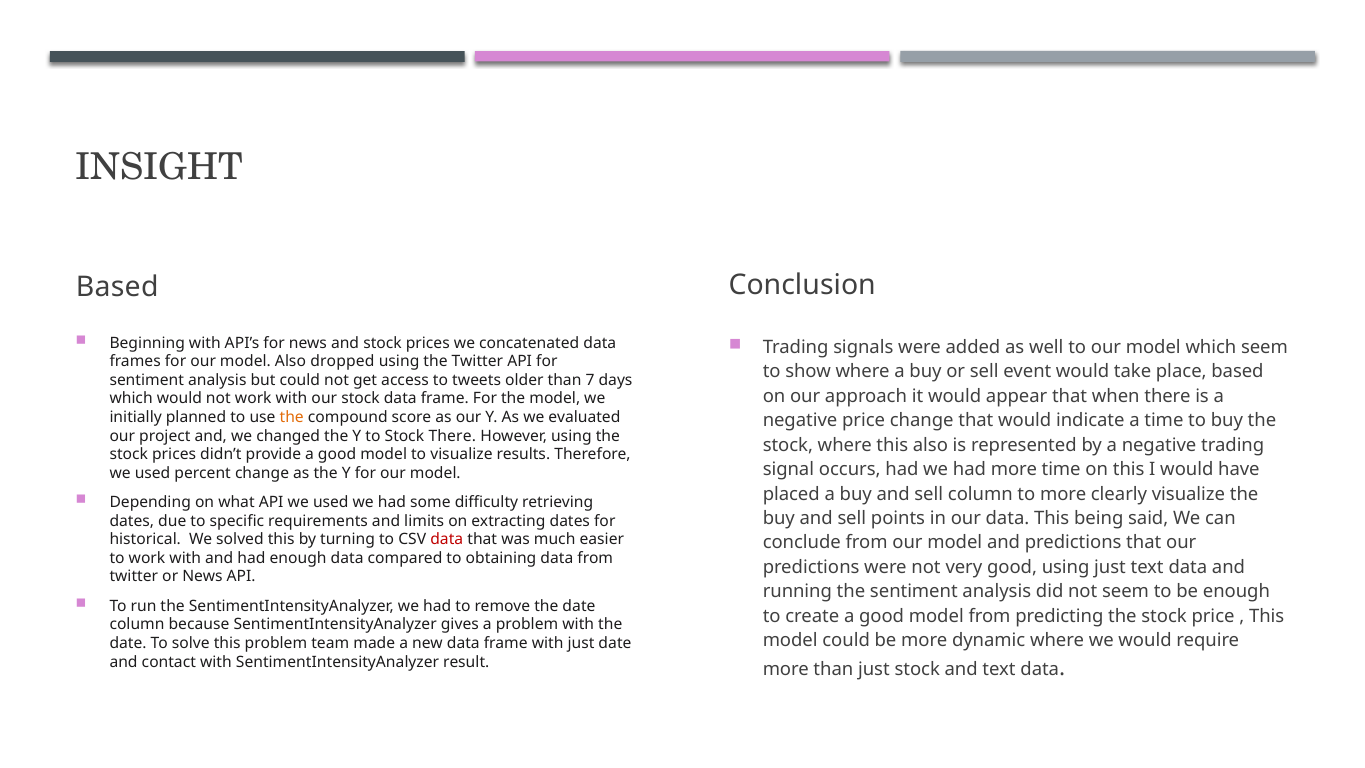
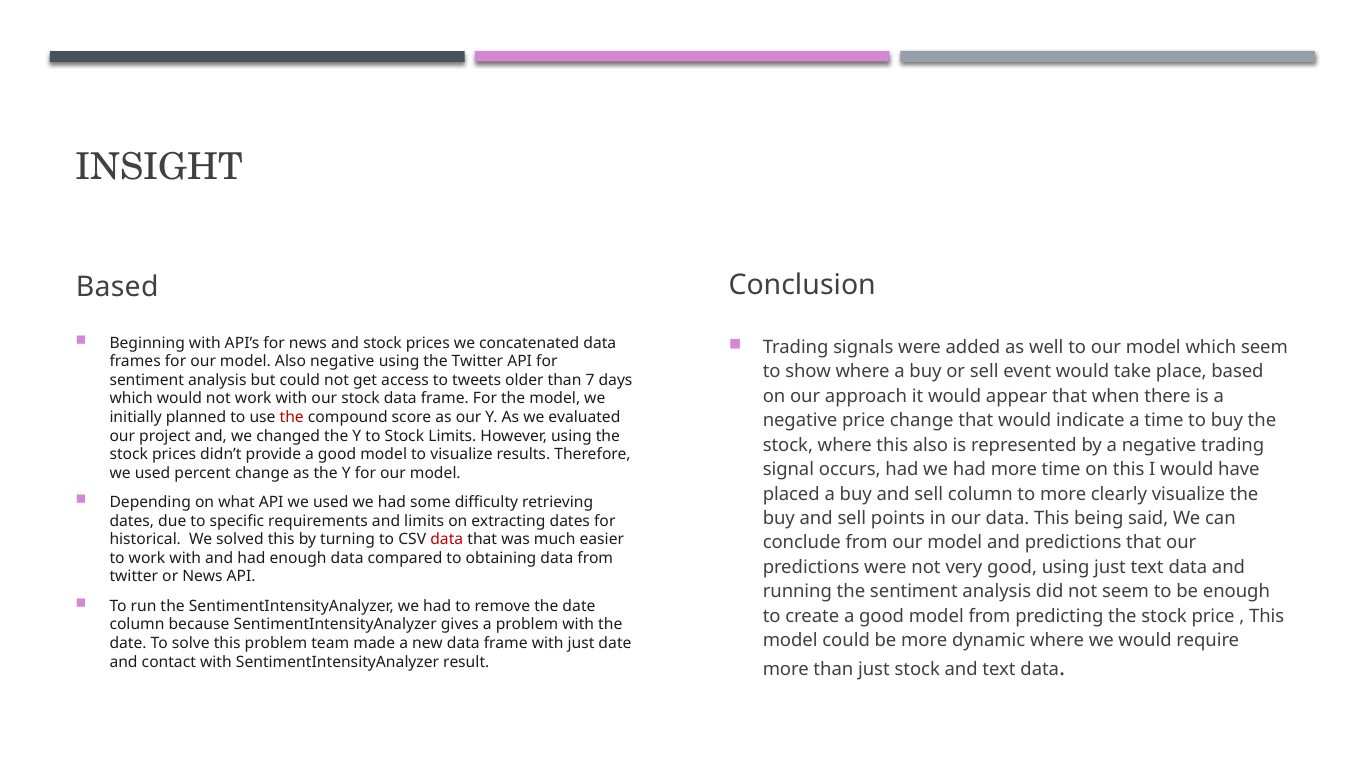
Also dropped: dropped -> negative (342, 362)
the colour: orange -> red (292, 417)
Stock There: There -> Limits (452, 436)
